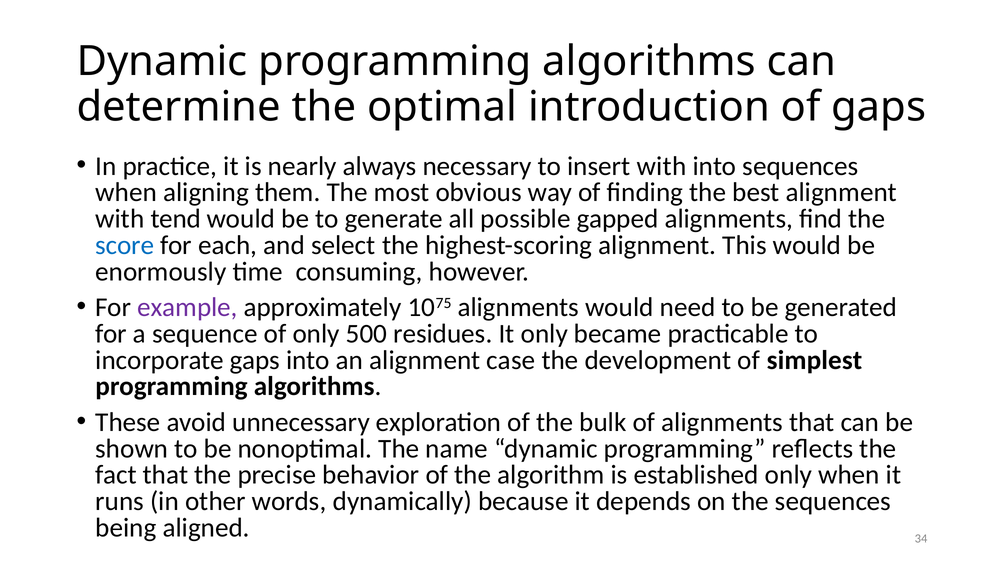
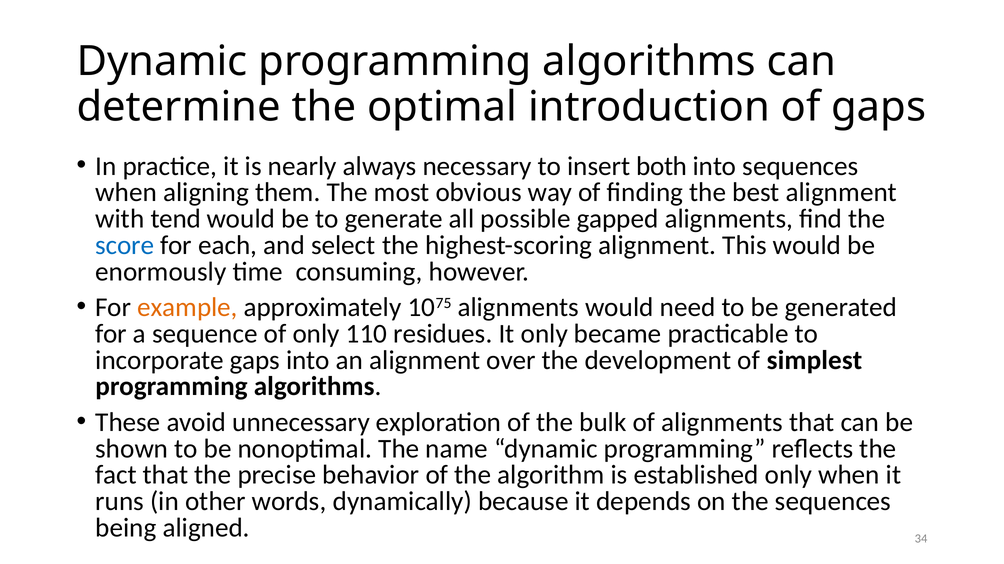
insert with: with -> both (662, 166)
example colour: purple -> orange (187, 308)
500: 500 -> 110 (367, 334)
case: case -> over (511, 361)
